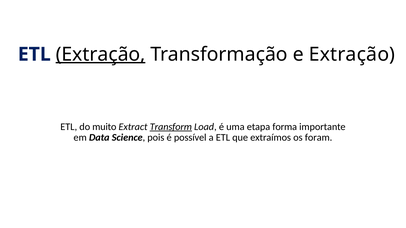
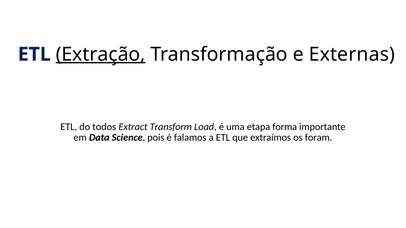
e Extração: Extração -> Externas (352, 54)
muito: muito -> todos (104, 127)
Transform underline: present -> none (171, 127)
possível: possível -> falamos (190, 138)
